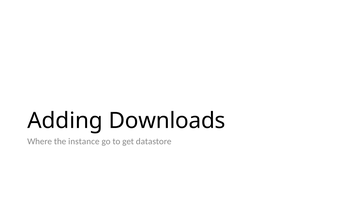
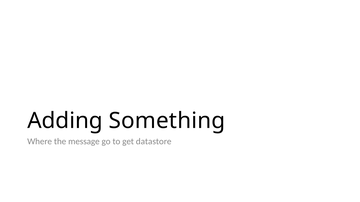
Downloads: Downloads -> Something (167, 121)
instance: instance -> message (84, 142)
